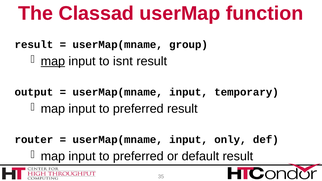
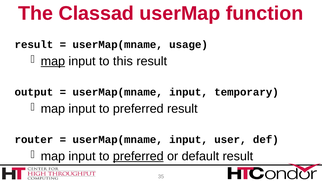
group: group -> usage (189, 45)
isnt: isnt -> this (123, 61)
only: only -> user (230, 140)
preferred underline: none -> present (138, 156)
